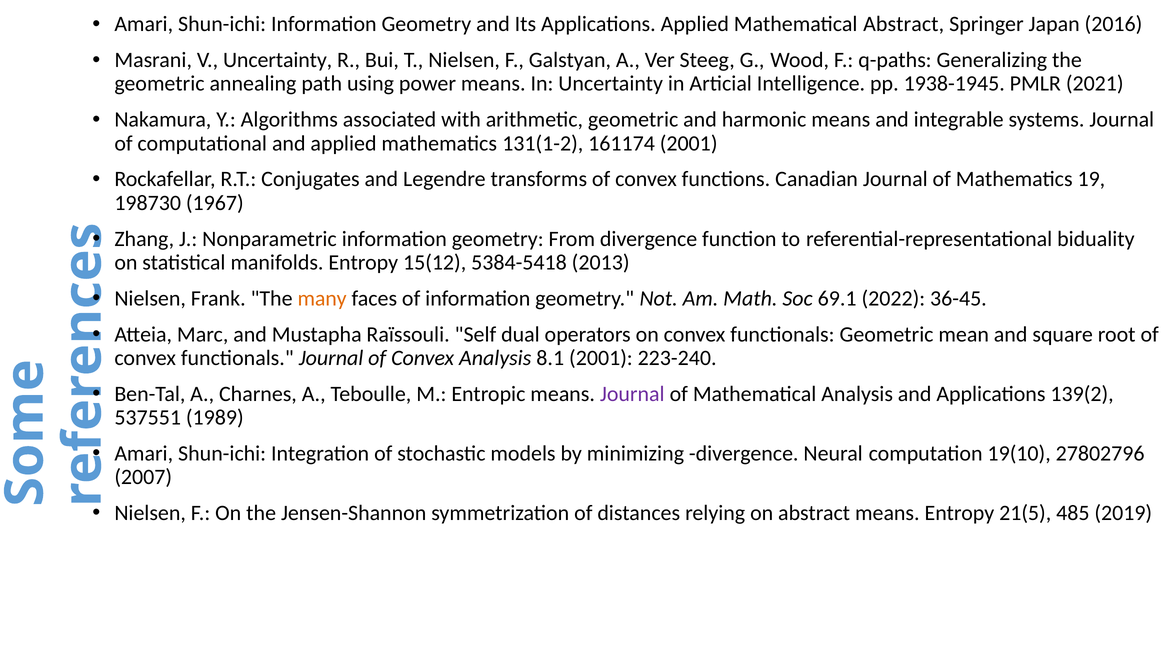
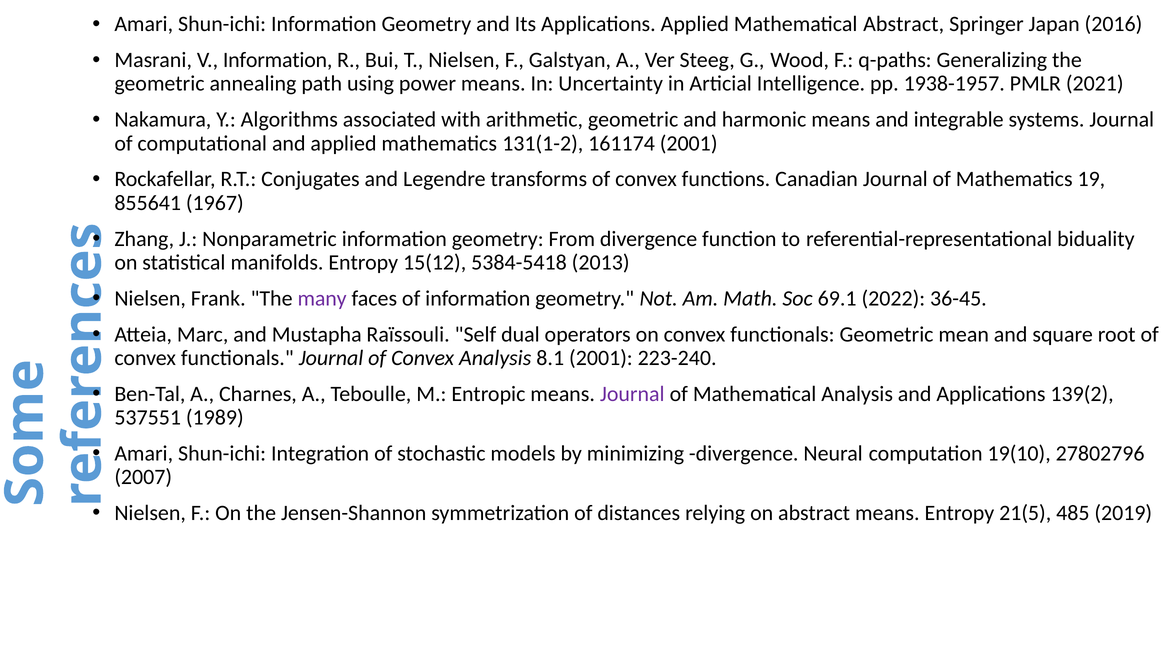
V Uncertainty: Uncertainty -> Information (278, 60)
1938-1945: 1938-1945 -> 1938-1957 (954, 84)
198730: 198730 -> 855641 (148, 203)
many colour: orange -> purple (322, 299)
